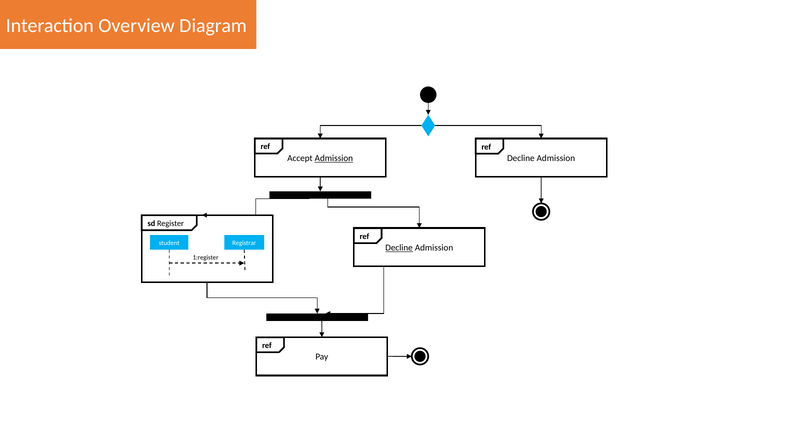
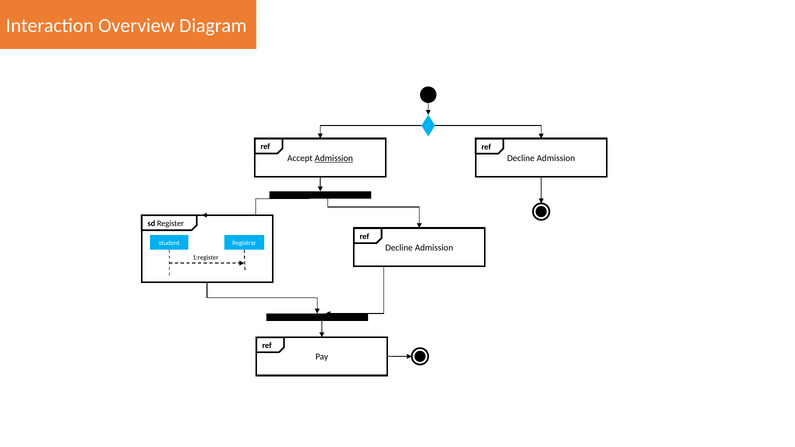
Decline underline: present -> none (399, 248)
